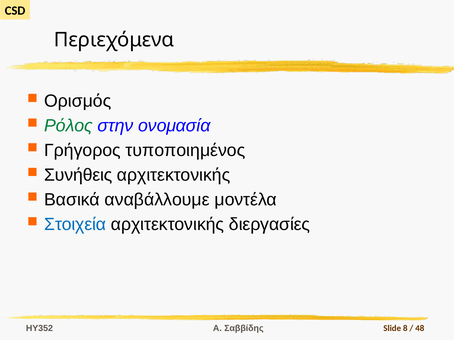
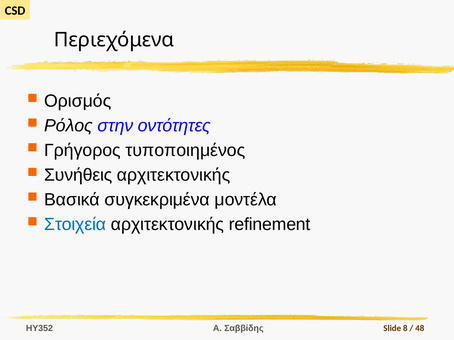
Ρόλος colour: green -> black (68, 126)
ονομασία: ονομασία -> οντότητες (174, 126)
αναβάλλουμε: αναβάλλουμε -> συγκεκριμένα (157, 200)
διεργασίες: διεργασίες -> refinement (270, 225)
